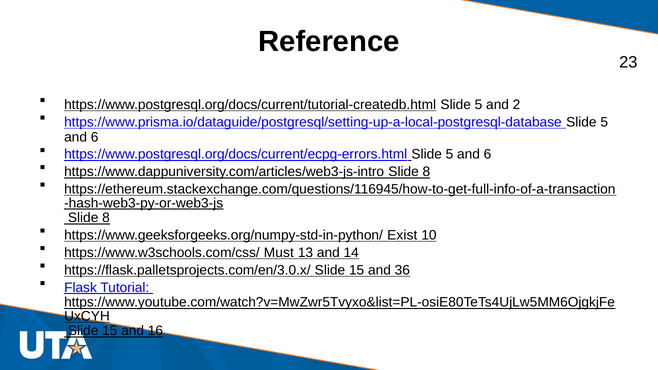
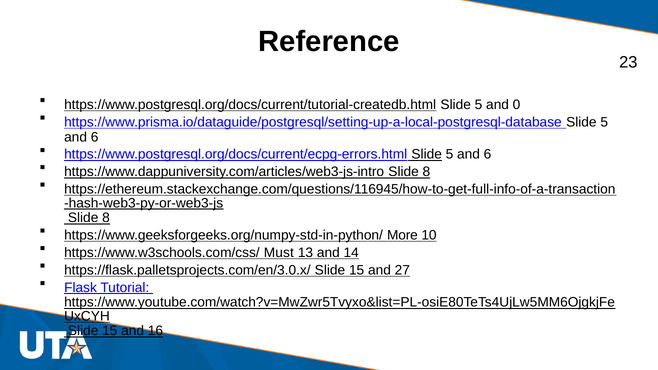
2: 2 -> 0 (517, 105)
Slide underline: none -> present (427, 155)
Exist: Exist -> More (402, 235)
36: 36 -> 27 (402, 270)
